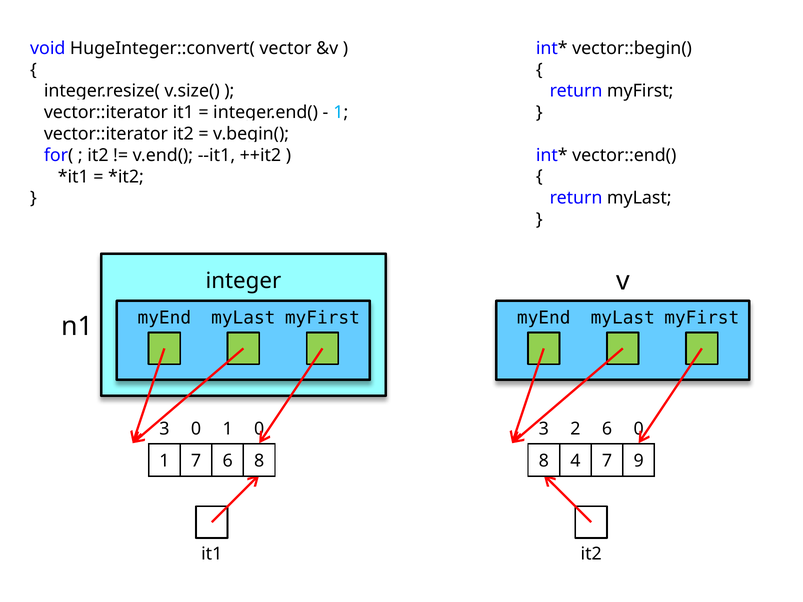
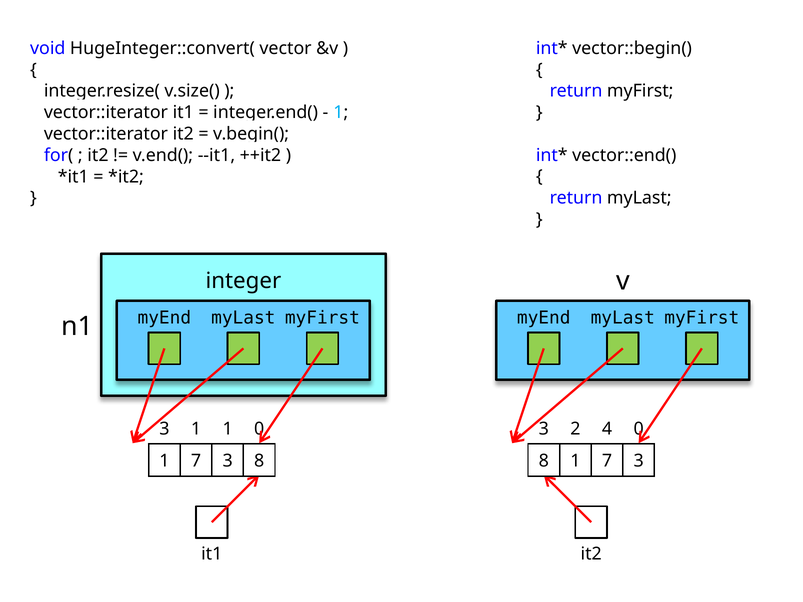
3 0: 0 -> 1 (196, 429)
2 6: 6 -> 4 (607, 429)
6: 6 -> 3 (228, 461)
8 4: 4 -> 1 (575, 461)
9: 9 -> 3 (639, 461)
